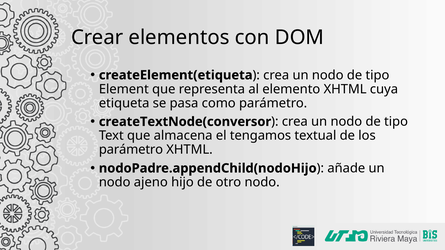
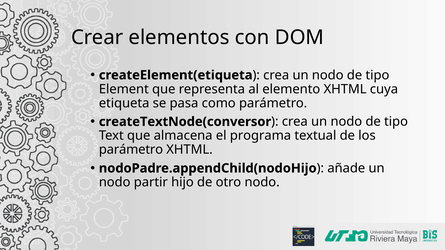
tengamos: tengamos -> programa (260, 136)
ajeno: ajeno -> partir (151, 182)
